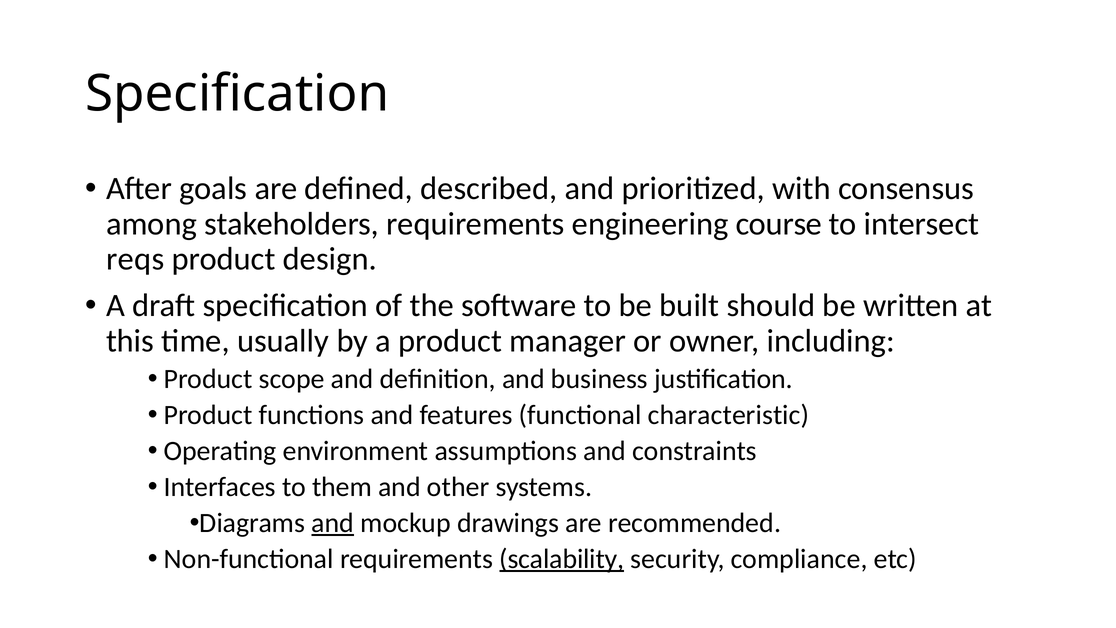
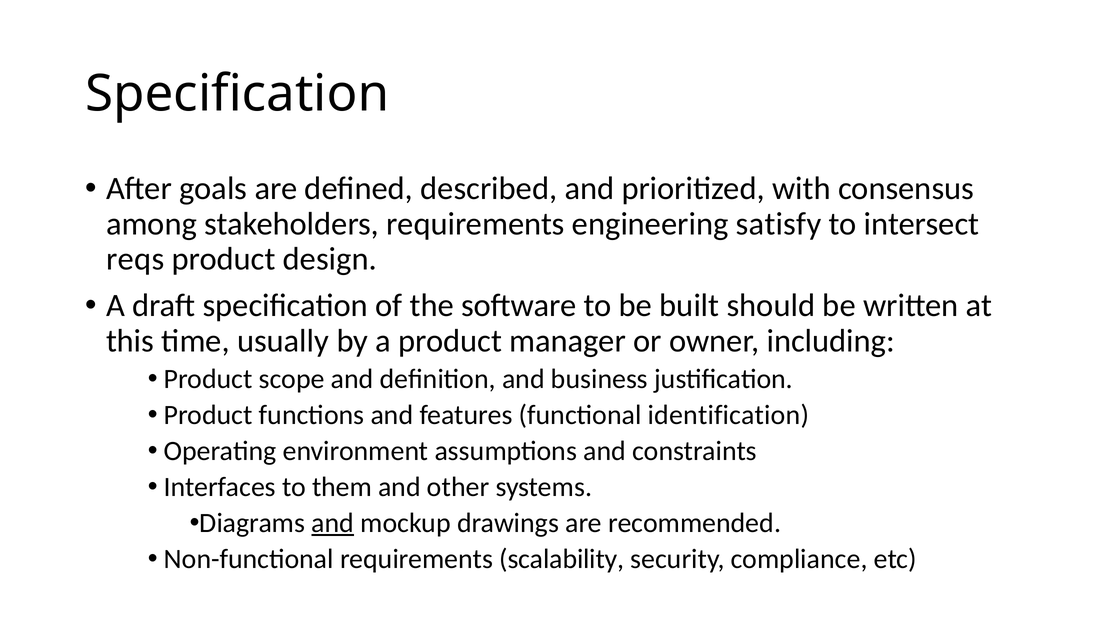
course: course -> satisfy (779, 224)
characteristic: characteristic -> identification (728, 415)
scalability underline: present -> none (562, 559)
